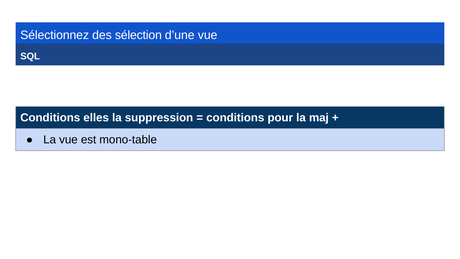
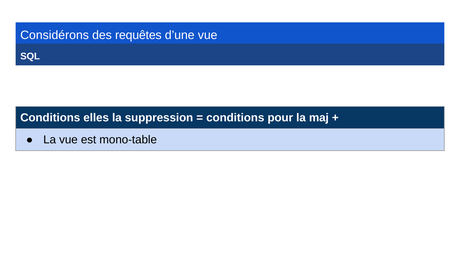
Sélectionnez: Sélectionnez -> Considérons (55, 35)
sélection: sélection -> requêtes (138, 35)
